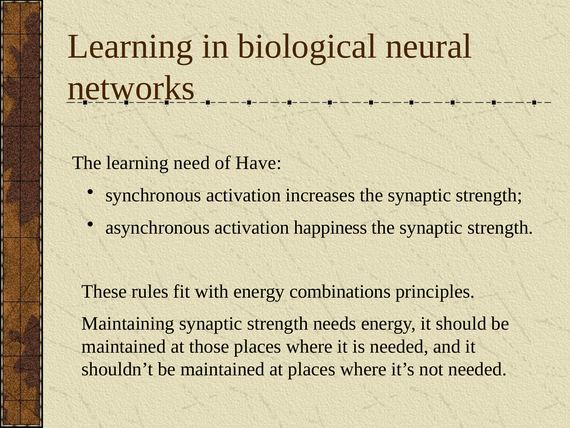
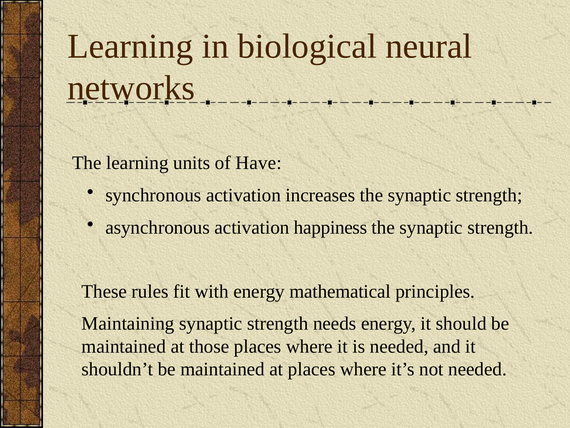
need: need -> units (192, 163)
combinations: combinations -> mathematical (340, 291)
